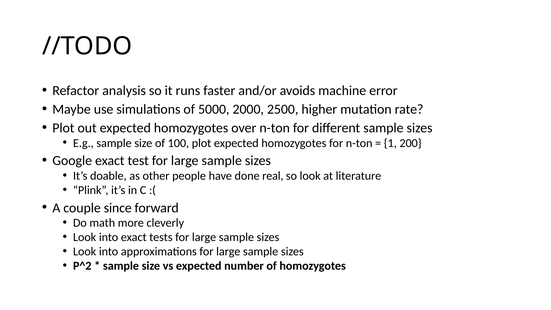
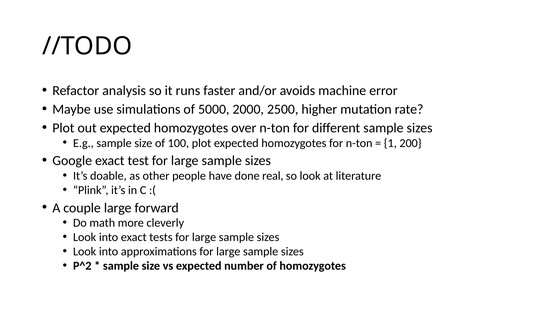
couple since: since -> large (118, 208)
